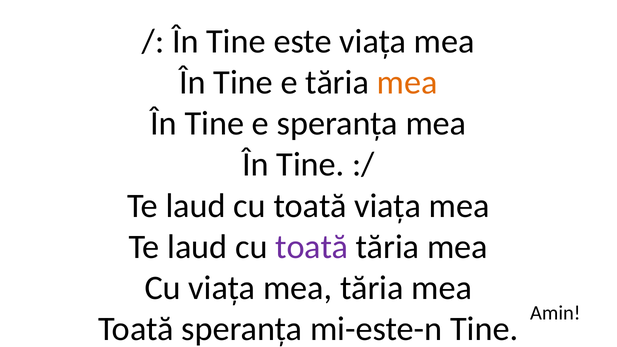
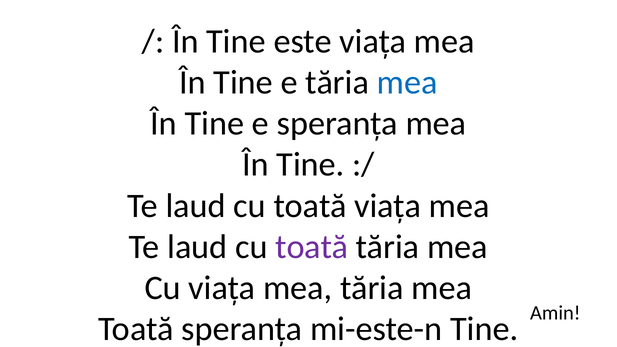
mea colour: orange -> blue (407, 82)
